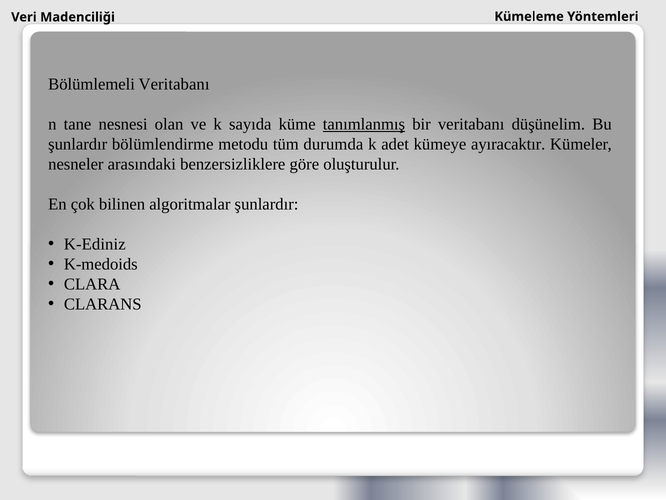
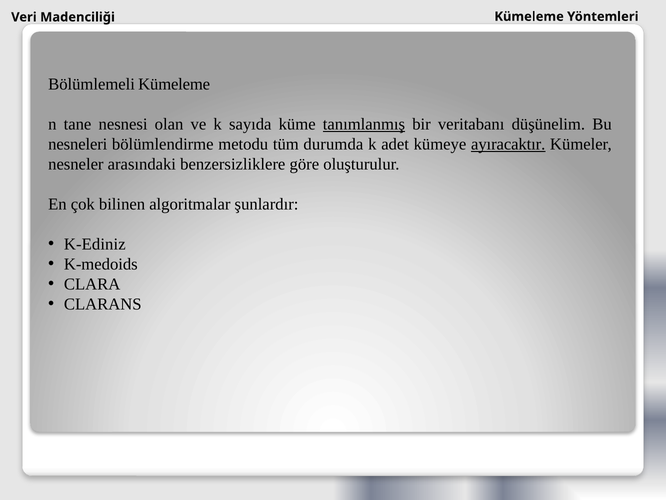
Bölümlemeli Veritabanı: Veritabanı -> Kümeleme (174, 84)
şunlardır: şunlardır -> nesneleri (78, 144)
ayıracaktır underline: none -> present (508, 144)
